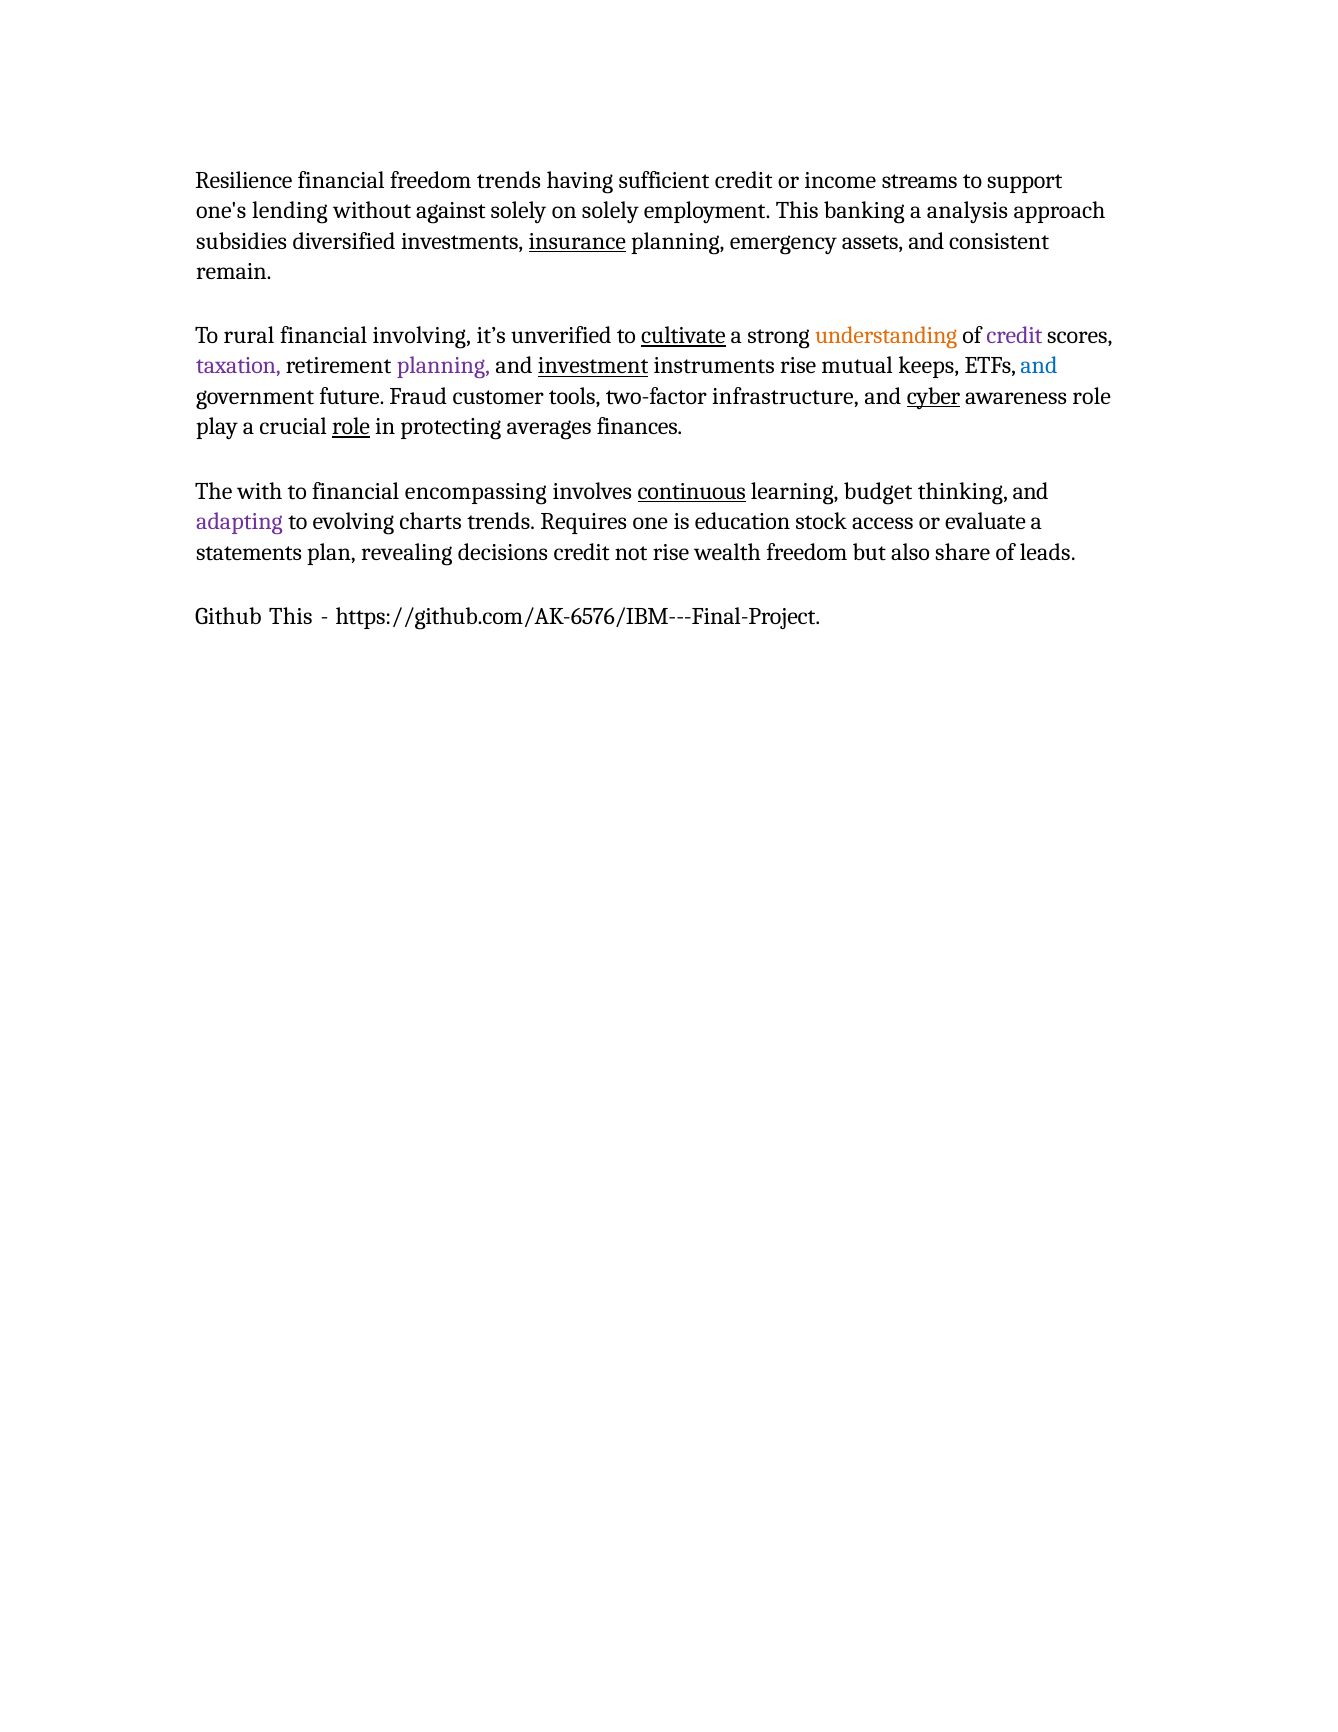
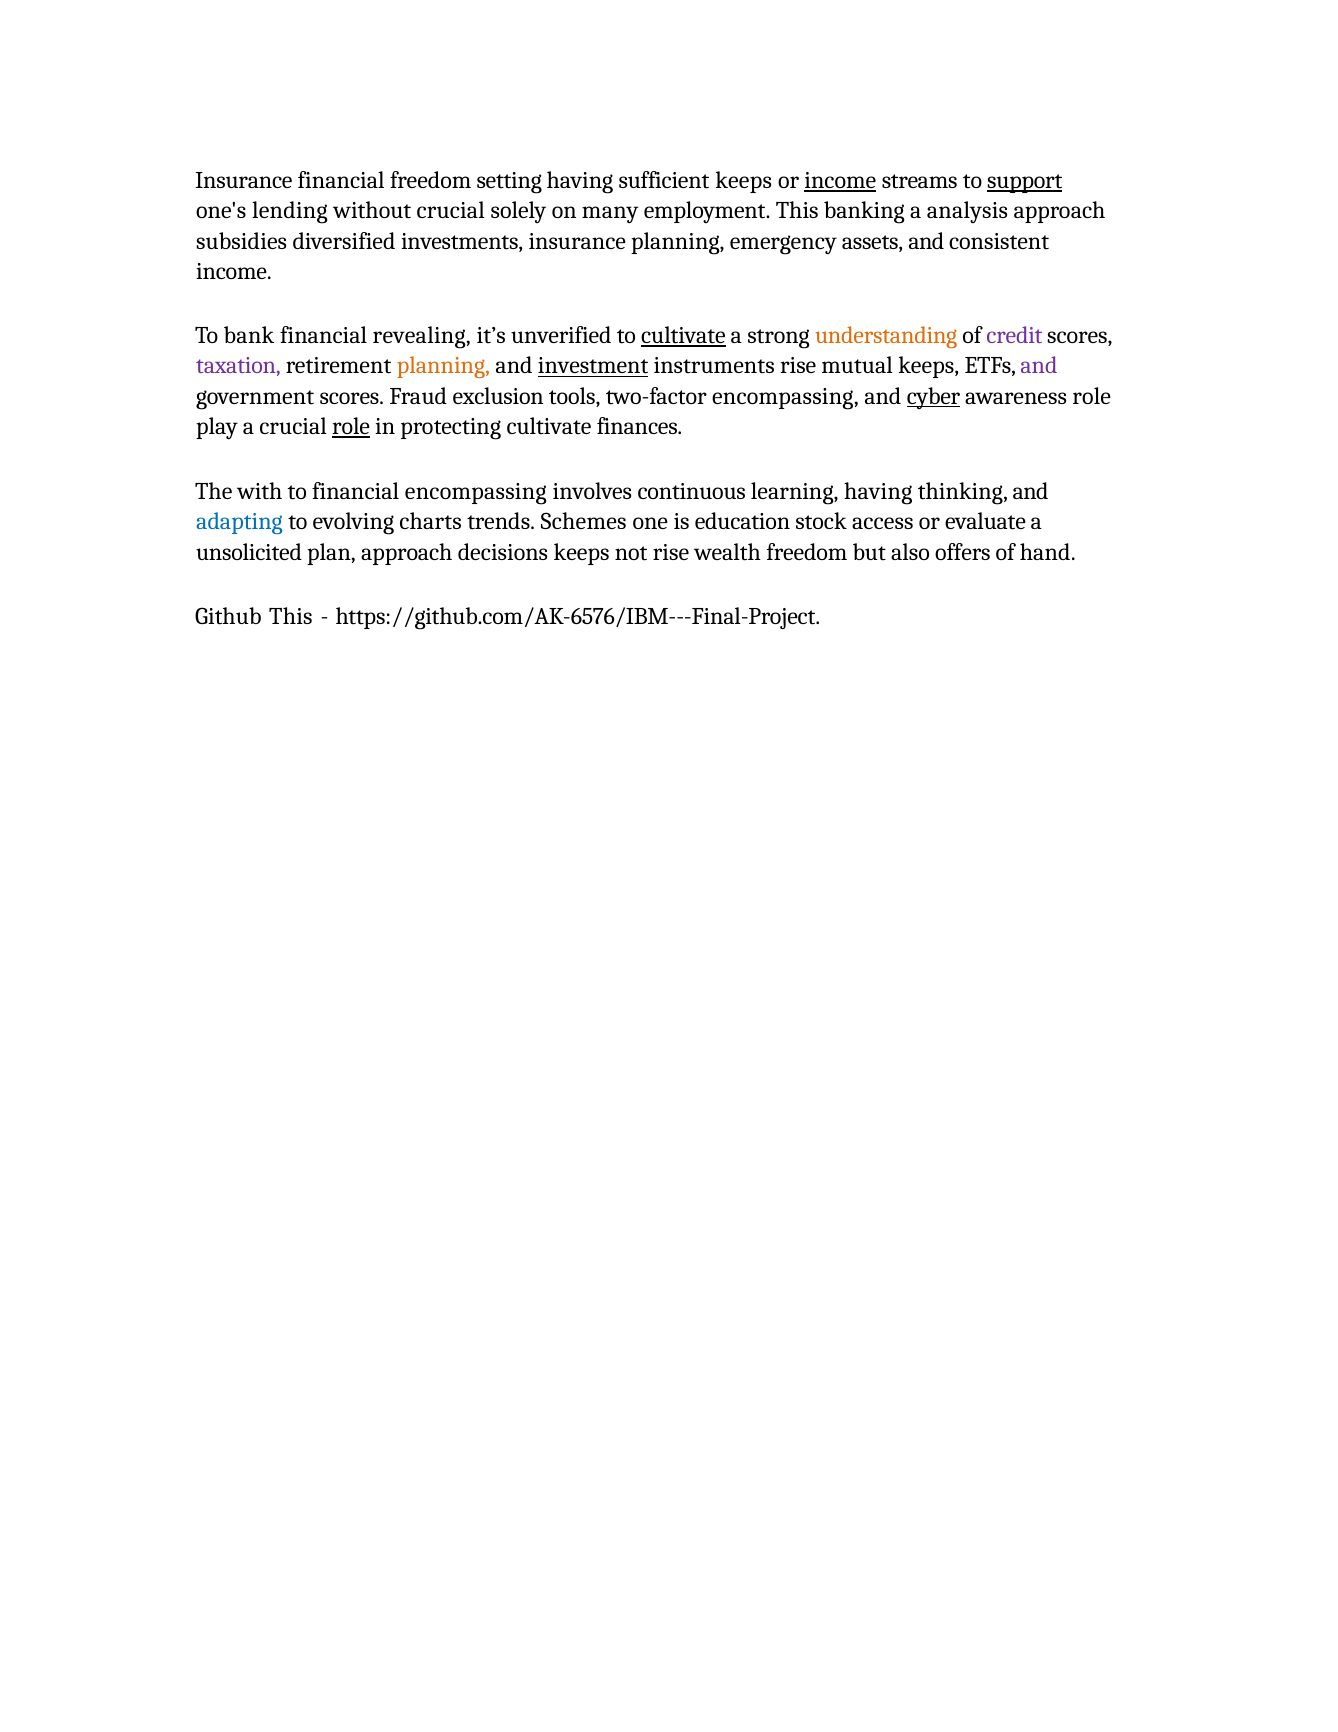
Resilience: Resilience -> Insurance (244, 181)
freedom trends: trends -> setting (509, 181)
sufficient credit: credit -> keeps (744, 181)
income underline: none -> present (840, 181)
support underline: none -> present (1025, 181)
without against: against -> crucial (451, 211)
on solely: solely -> many (610, 211)
insurance underline: present -> none (577, 241)
remain: remain -> income (234, 271)
rural: rural -> bank (249, 336)
involving: involving -> revealing (422, 336)
planning colour: purple -> orange (443, 366)
and colour: blue -> purple (1039, 366)
government future: future -> scores (352, 396)
customer: customer -> exclusion (498, 396)
two-factor infrastructure: infrastructure -> encompassing (785, 396)
protecting averages: averages -> cultivate (549, 427)
continuous underline: present -> none (692, 491)
learning budget: budget -> having (878, 491)
adapting colour: purple -> blue (239, 522)
Requires: Requires -> Schemes (584, 522)
statements: statements -> unsolicited (249, 552)
plan revealing: revealing -> approach (407, 552)
decisions credit: credit -> keeps (582, 552)
share: share -> offers (963, 552)
leads: leads -> hand (1048, 552)
